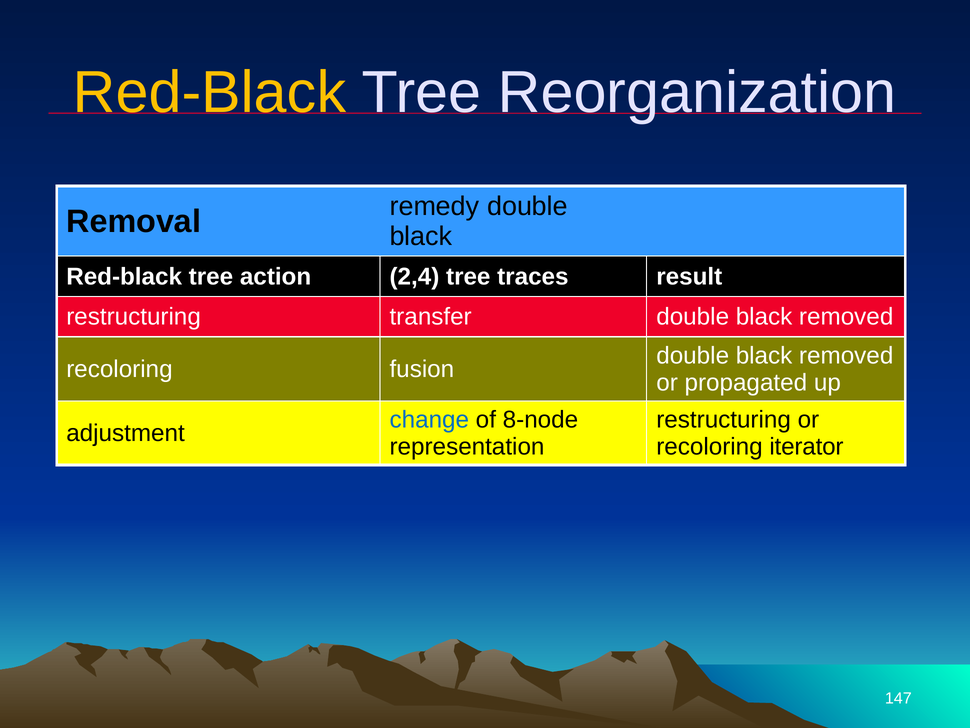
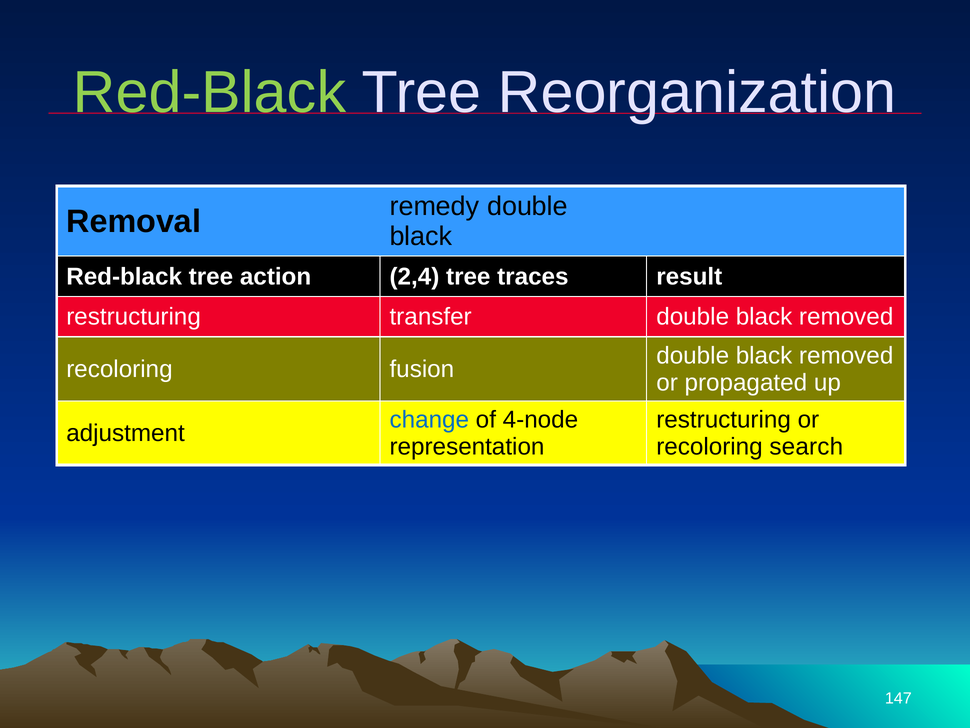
Red-Black colour: yellow -> light green (209, 93)
8-node: 8-node -> 4-node (540, 419)
iterator: iterator -> search (806, 447)
